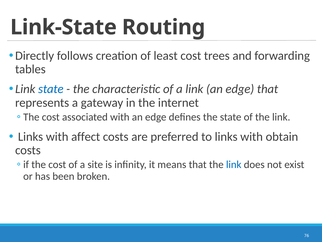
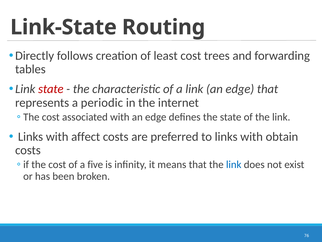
state colour: blue -> red (51, 89)
gateway: gateway -> periodic (102, 102)
site: site -> five (95, 164)
